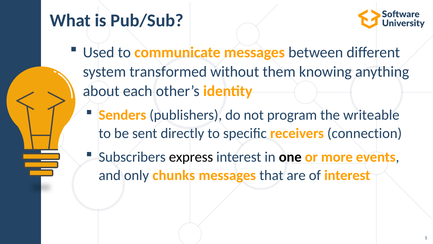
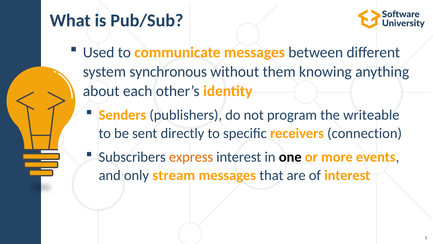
transformed: transformed -> synchronous (168, 72)
express colour: black -> orange (191, 157)
chunks: chunks -> stream (174, 175)
